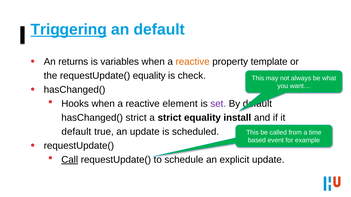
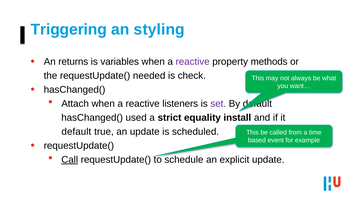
Triggering underline: present -> none (69, 30)
an default: default -> styling (159, 30)
reactive colour: orange -> purple (193, 62)
template: template -> methods (269, 62)
requestUpdate( equality: equality -> needed (149, 76)
Hooks: Hooks -> Attach (75, 104)
element: element -> listeners (180, 104)
hasChanged( strict: strict -> used (136, 118)
